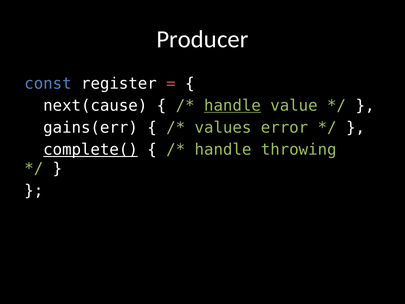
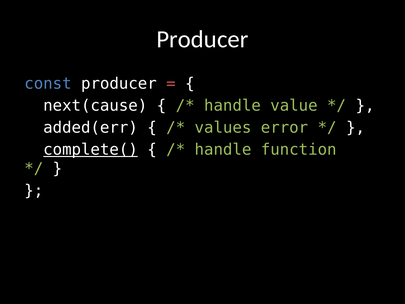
const register: register -> producer (119, 83)
handle underline: present -> none (232, 105)
gains(err: gains(err -> added(err (91, 127)
throwing: throwing -> function (299, 149)
